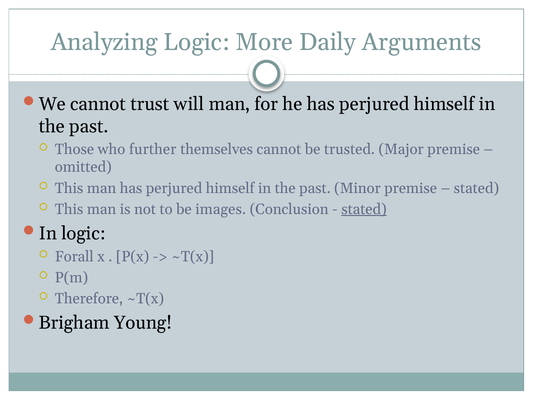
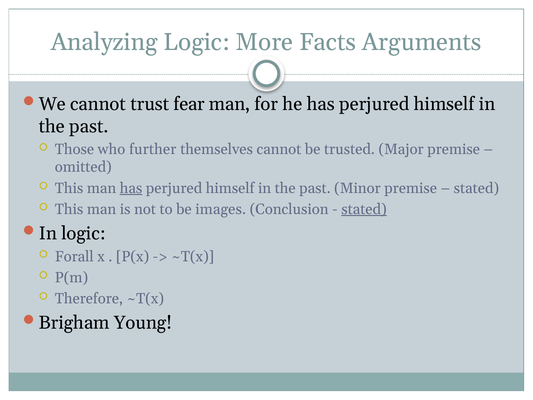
Daily: Daily -> Facts (328, 42)
will: will -> fear (189, 104)
has underline: none -> present (131, 188)
